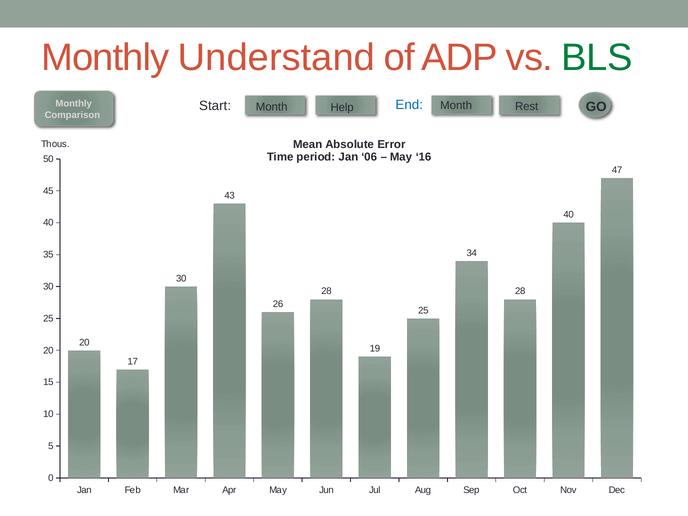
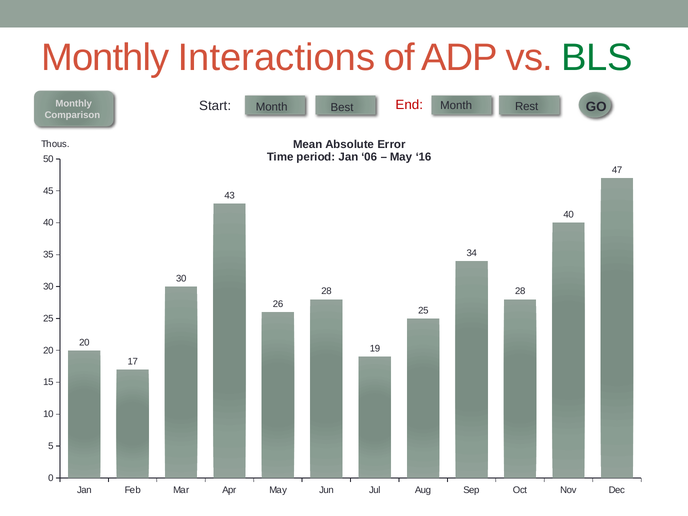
Understand: Understand -> Interactions (277, 58)
End colour: blue -> red (409, 105)
Help: Help -> Best (342, 107)
